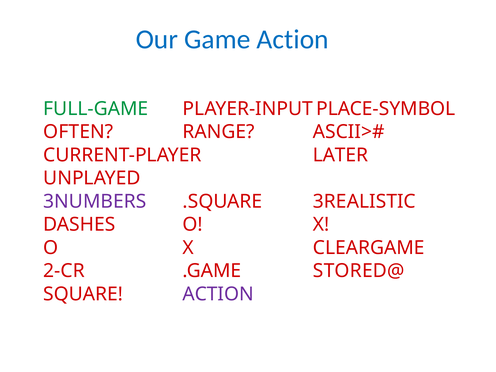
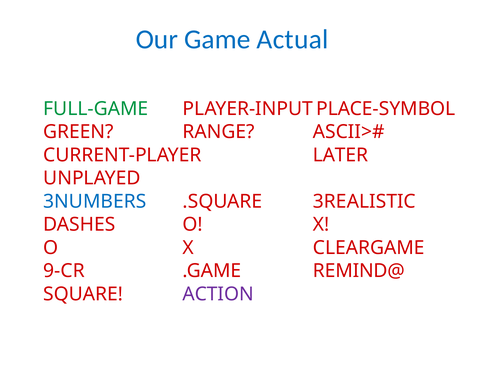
Game Action: Action -> Actual (293, 39)
OFTEN: OFTEN -> GREEN (78, 132)
3NUMBERS colour: purple -> blue (95, 201)
2-CR: 2-CR -> 9-CR (64, 271)
STORED@: STORED@ -> REMIND@ (359, 271)
